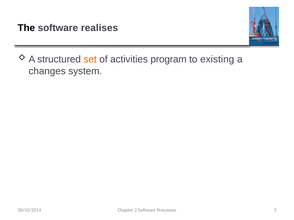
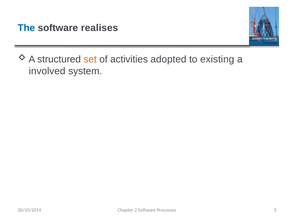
The colour: black -> blue (26, 28)
program: program -> adopted (168, 59)
changes: changes -> involved (47, 71)
